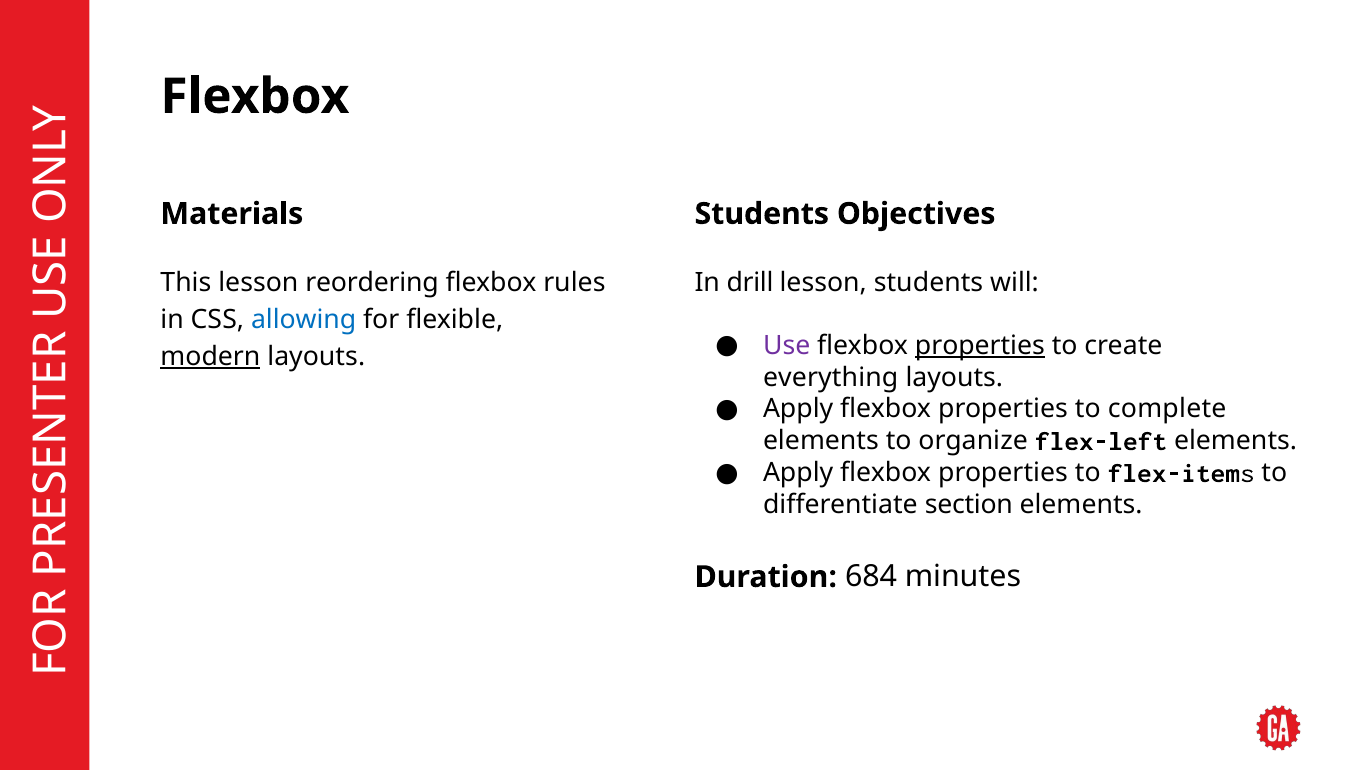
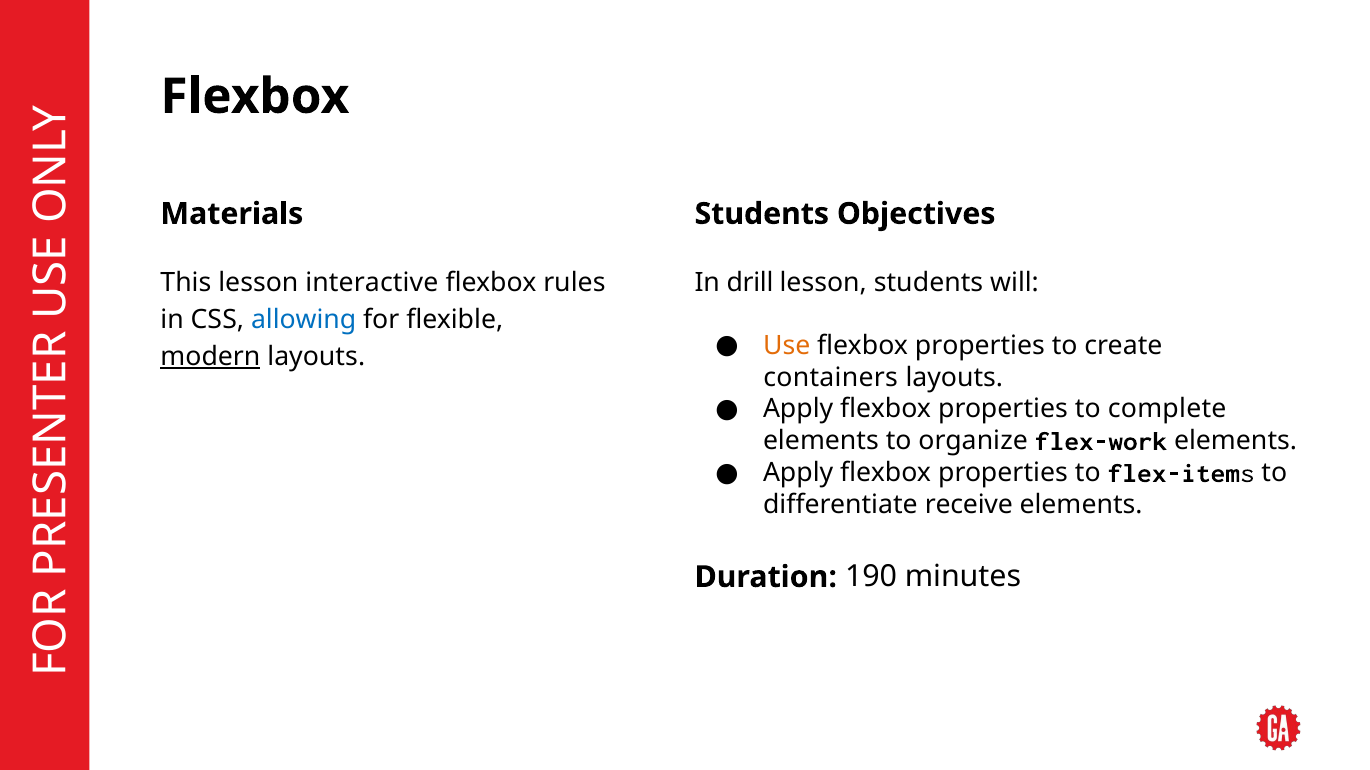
reordering: reordering -> interactive (372, 283)
Use colour: purple -> orange (787, 346)
properties underline: present -> none (980, 346)
everything: everything -> containers (831, 378)
flex-left: flex-left -> flex-work (1101, 442)
section: section -> receive (969, 505)
684: 684 -> 190 (871, 577)
